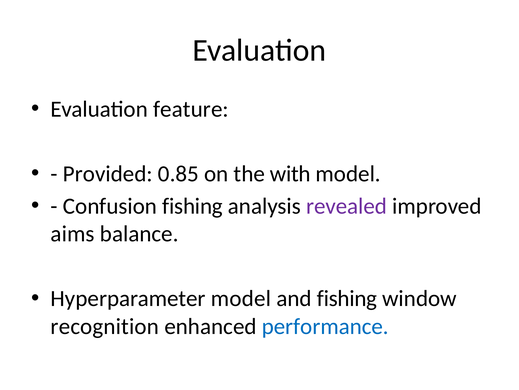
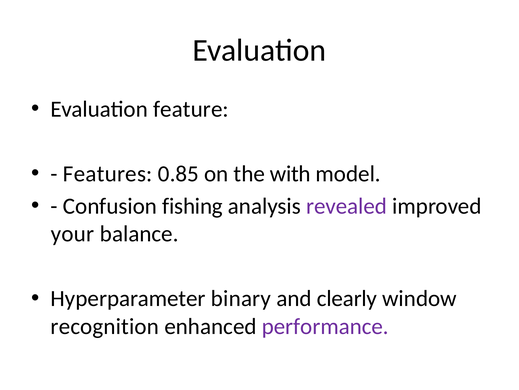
Provided: Provided -> Features (108, 173)
aims: aims -> your (73, 233)
Hyperparameter model: model -> binary (241, 298)
and fishing: fishing -> clearly (347, 298)
performance colour: blue -> purple (325, 326)
